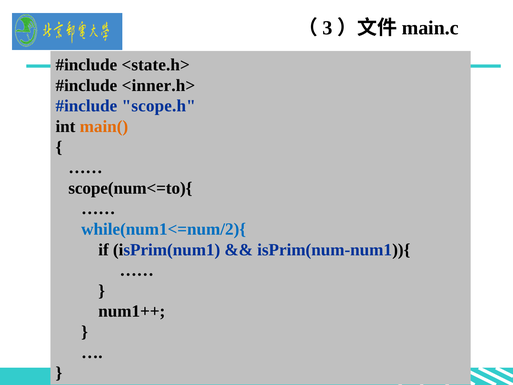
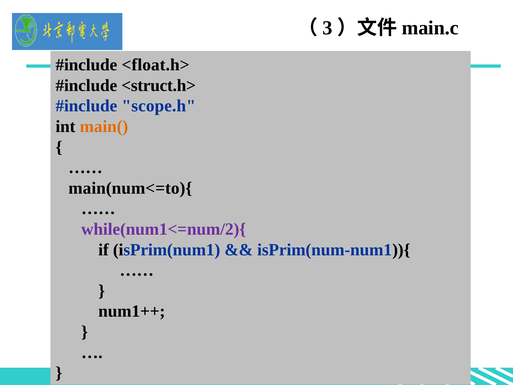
<state.h>: <state.h> -> <float.h> (156, 65)
<inner.h>: <inner.h> -> <struct.h> (159, 85)
scope(num<=to){: scope(num<=to){ -> main(num<=to){ (130, 188)
while(num1<=num/2){ colour: blue -> purple (164, 229)
